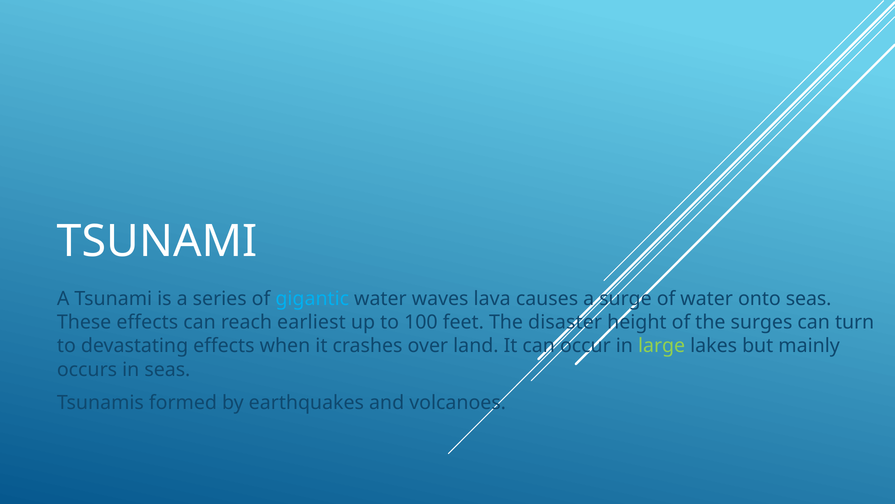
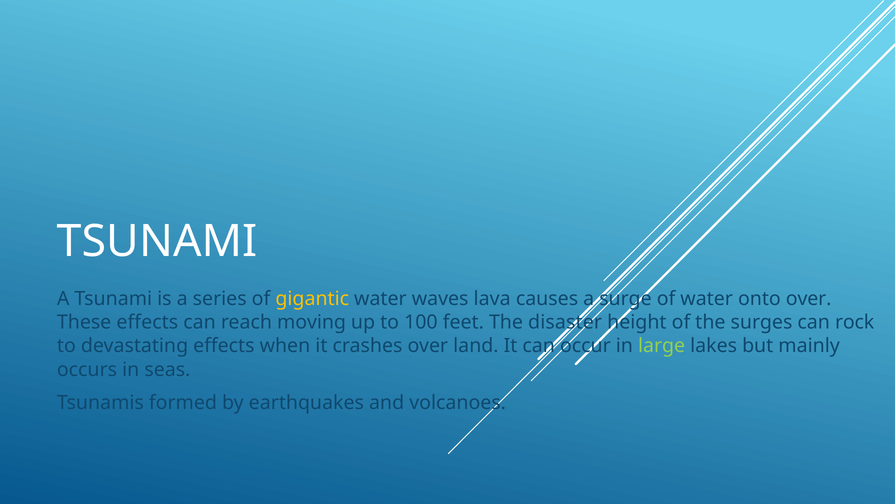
gigantic colour: light blue -> yellow (312, 299)
onto seas: seas -> over (809, 299)
earliest: earliest -> moving (312, 322)
turn: turn -> rock (855, 322)
